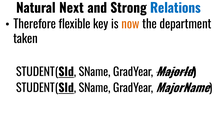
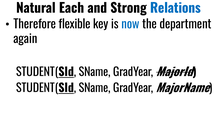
Next: Next -> Each (72, 8)
now colour: orange -> blue (130, 24)
taken: taken -> again (25, 39)
